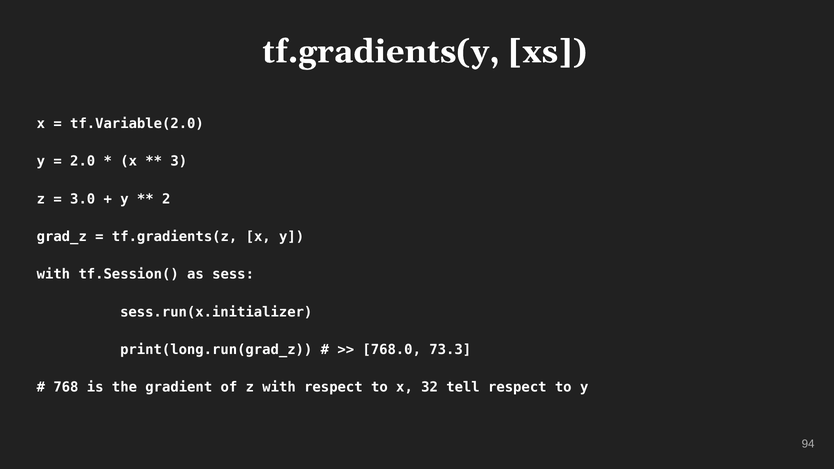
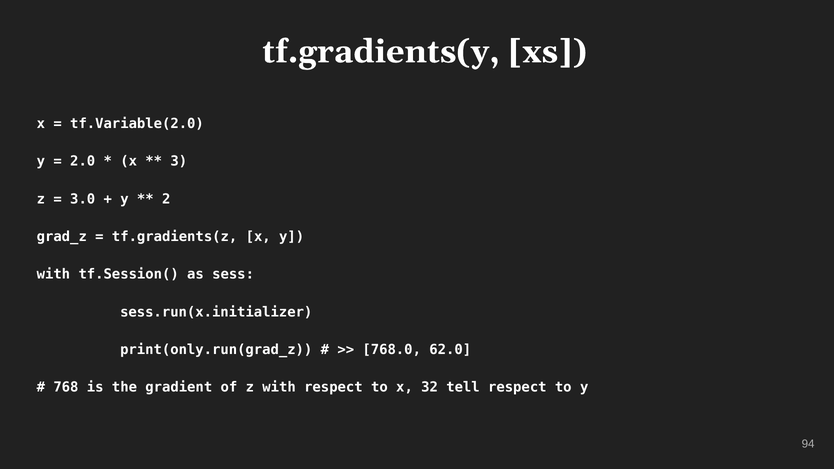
print(long.run(grad_z: print(long.run(grad_z -> print(only.run(grad_z (216, 350)
73.3: 73.3 -> 62.0 (450, 350)
